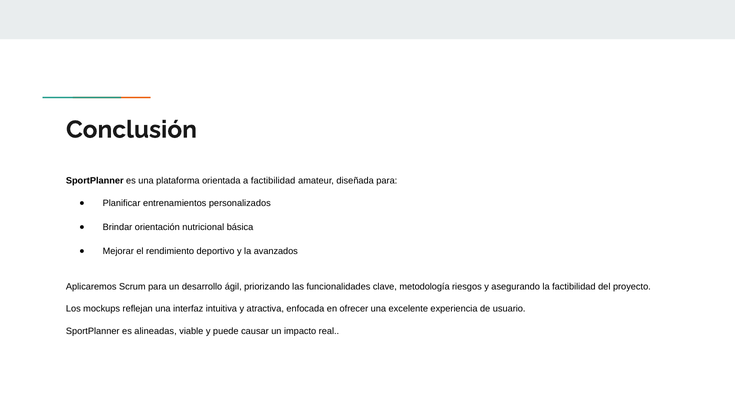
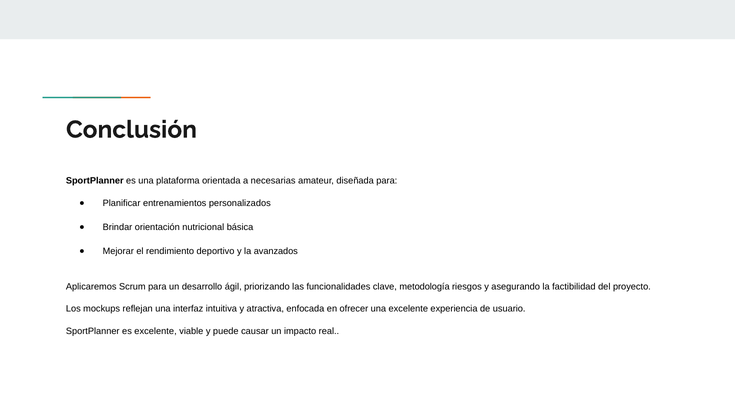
a factibilidad: factibilidad -> necesarias (273, 181)
es alineadas: alineadas -> excelente (156, 332)
